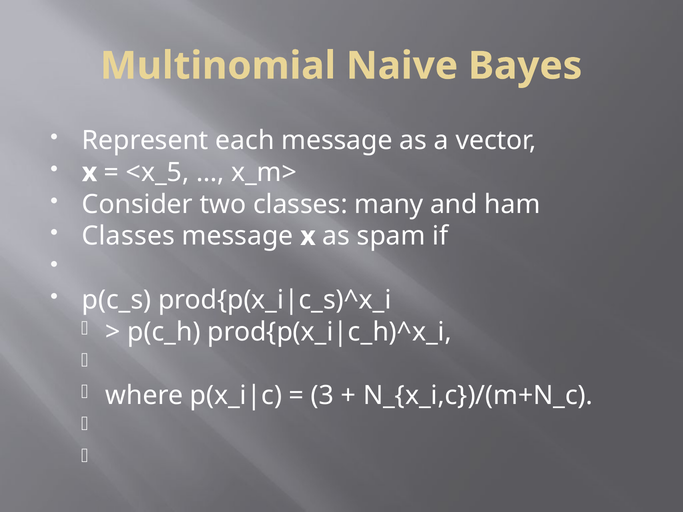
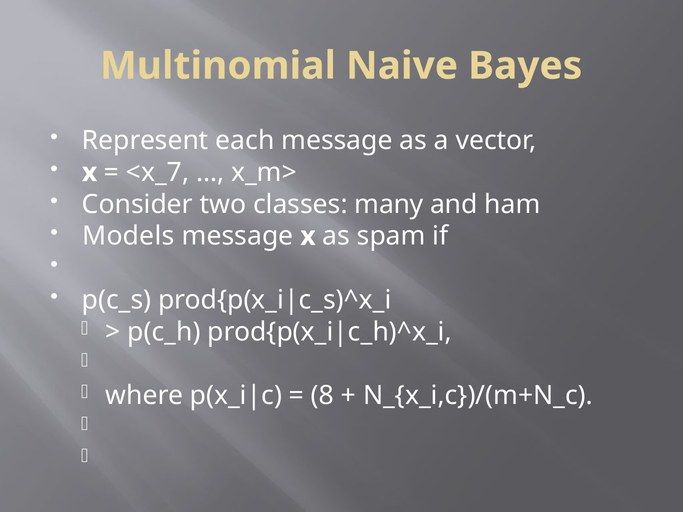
<x_5: <x_5 -> <x_7 (158, 173)
Classes: Classes -> Models (128, 236)
3: 3 -> 8 (323, 396)
